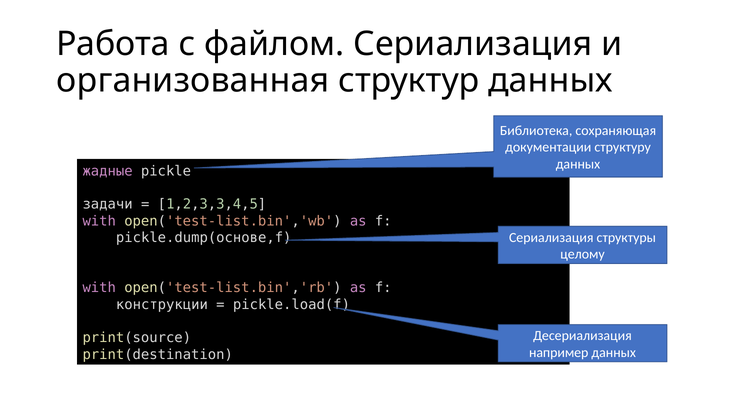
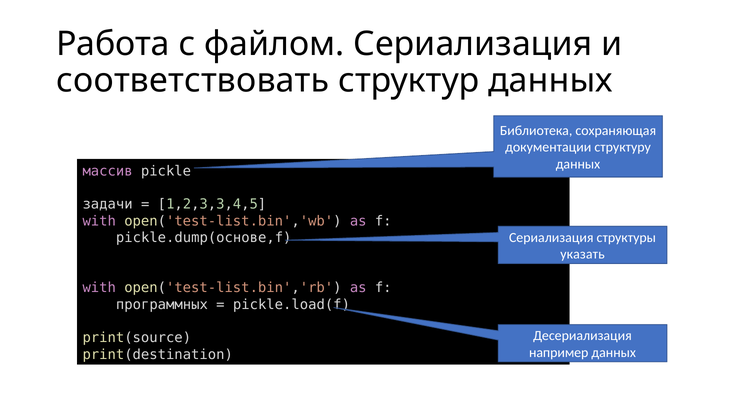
организованная: организованная -> соответствовать (193, 81)
жадные: жадные -> массив (108, 171)
целому: целому -> указать (582, 254)
конструкции: конструкции -> программных (162, 304)
